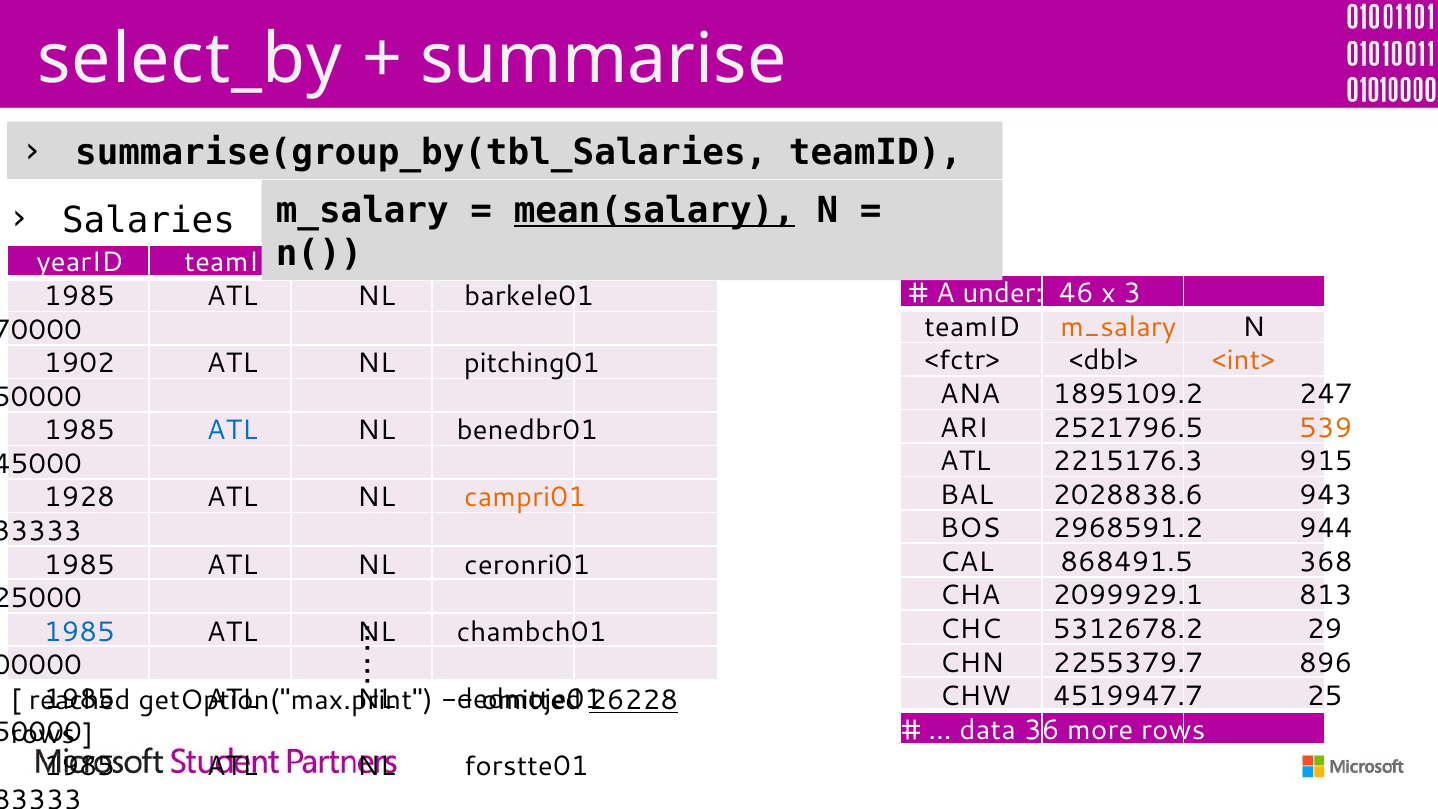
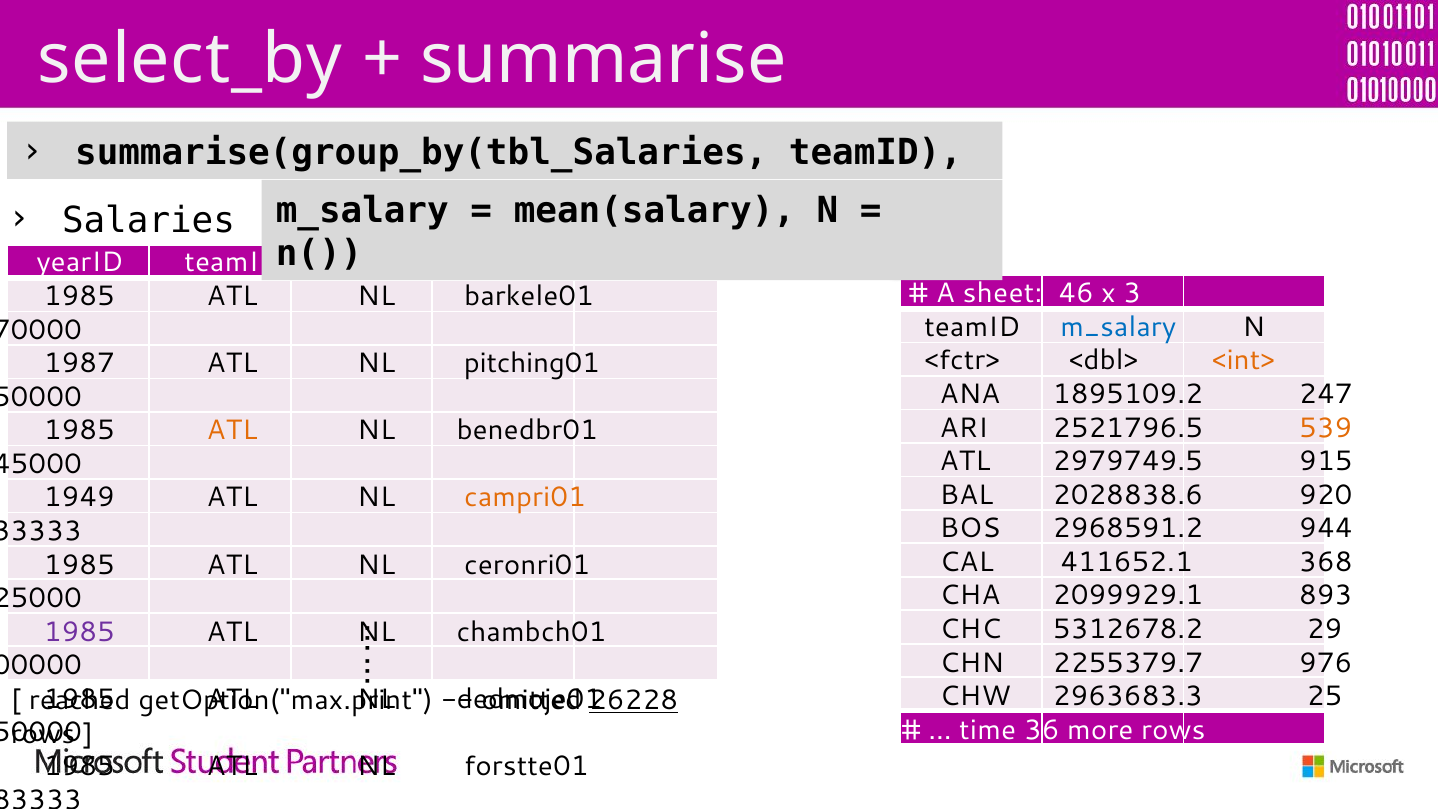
mean(salary underline: present -> none (654, 211)
under: under -> sheet (1003, 294)
m_salary colour: orange -> blue (1118, 327)
1902: 1902 -> 1987 (79, 363)
ATL colour: blue -> orange (232, 430)
2215176.3: 2215176.3 -> 2979749.5 (1128, 461)
943: 943 -> 920 (1326, 495)
1928: 1928 -> 1949 (79, 498)
868491.5: 868491.5 -> 411652.1 (1127, 562)
813: 813 -> 893 (1326, 596)
1985 colour: blue -> purple (79, 632)
896: 896 -> 976 (1326, 663)
4519947.7: 4519947.7 -> 2963683.3 (1128, 696)
data: data -> time (988, 730)
